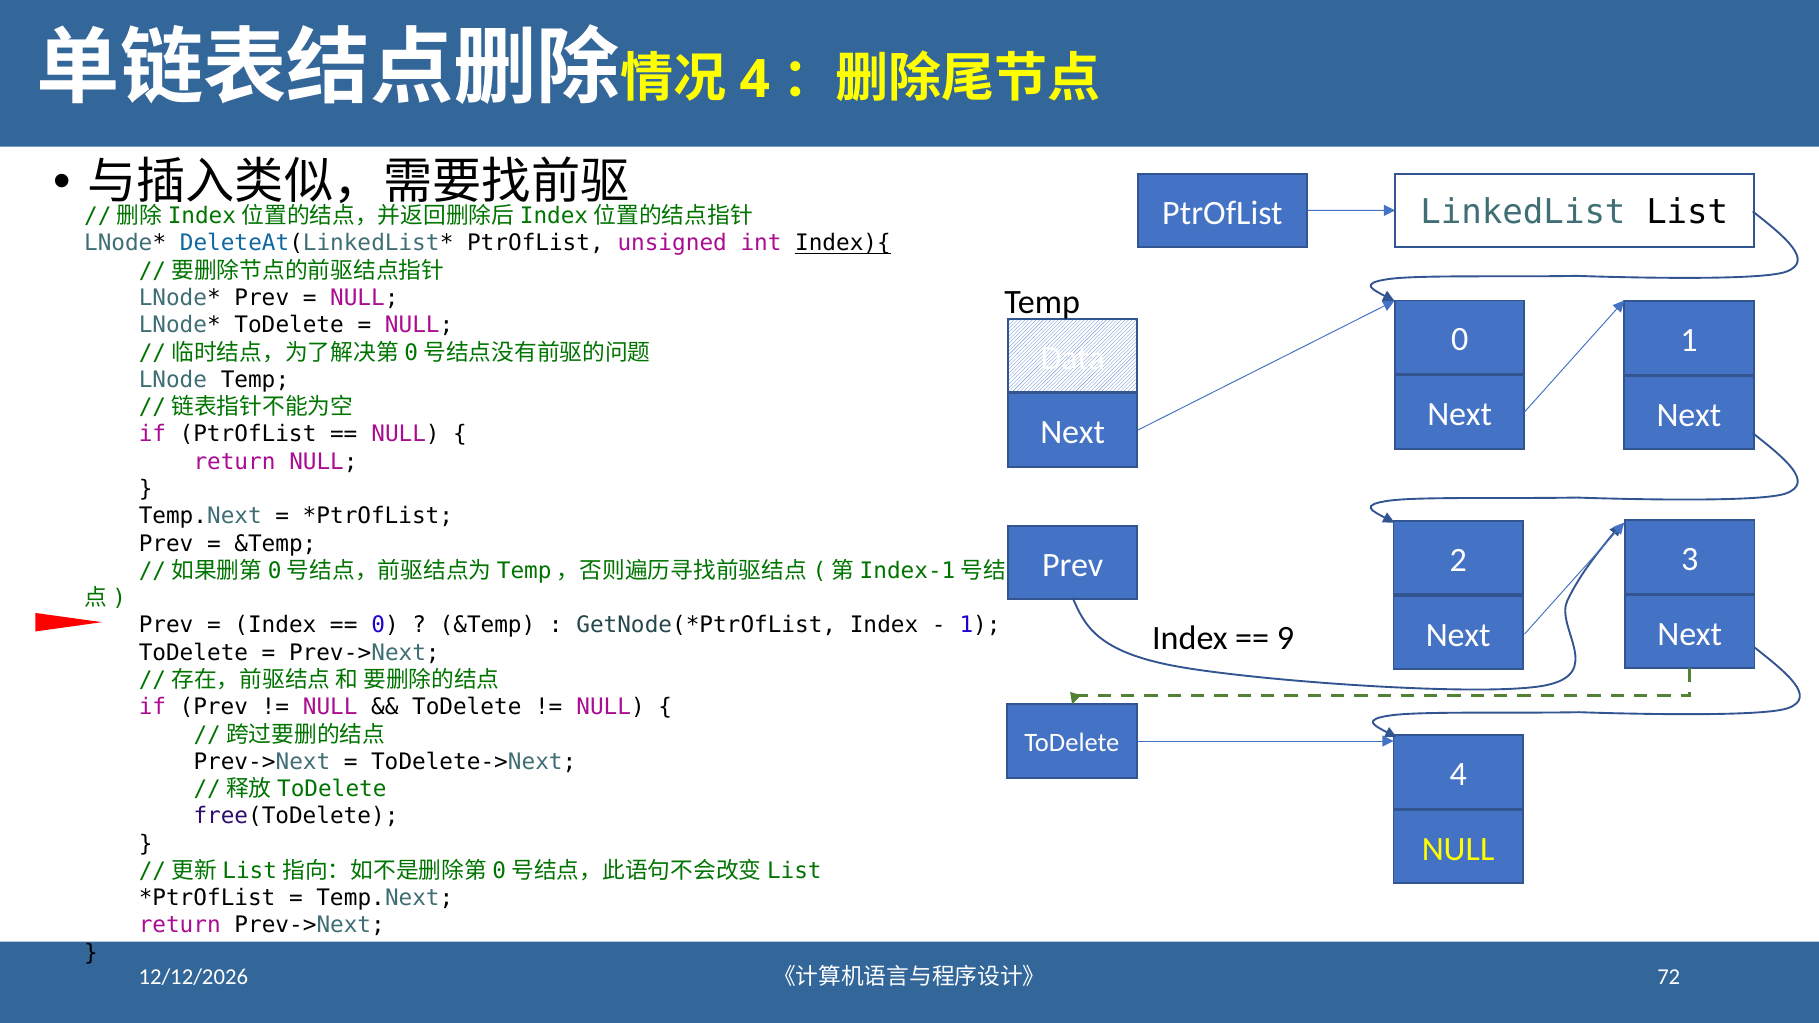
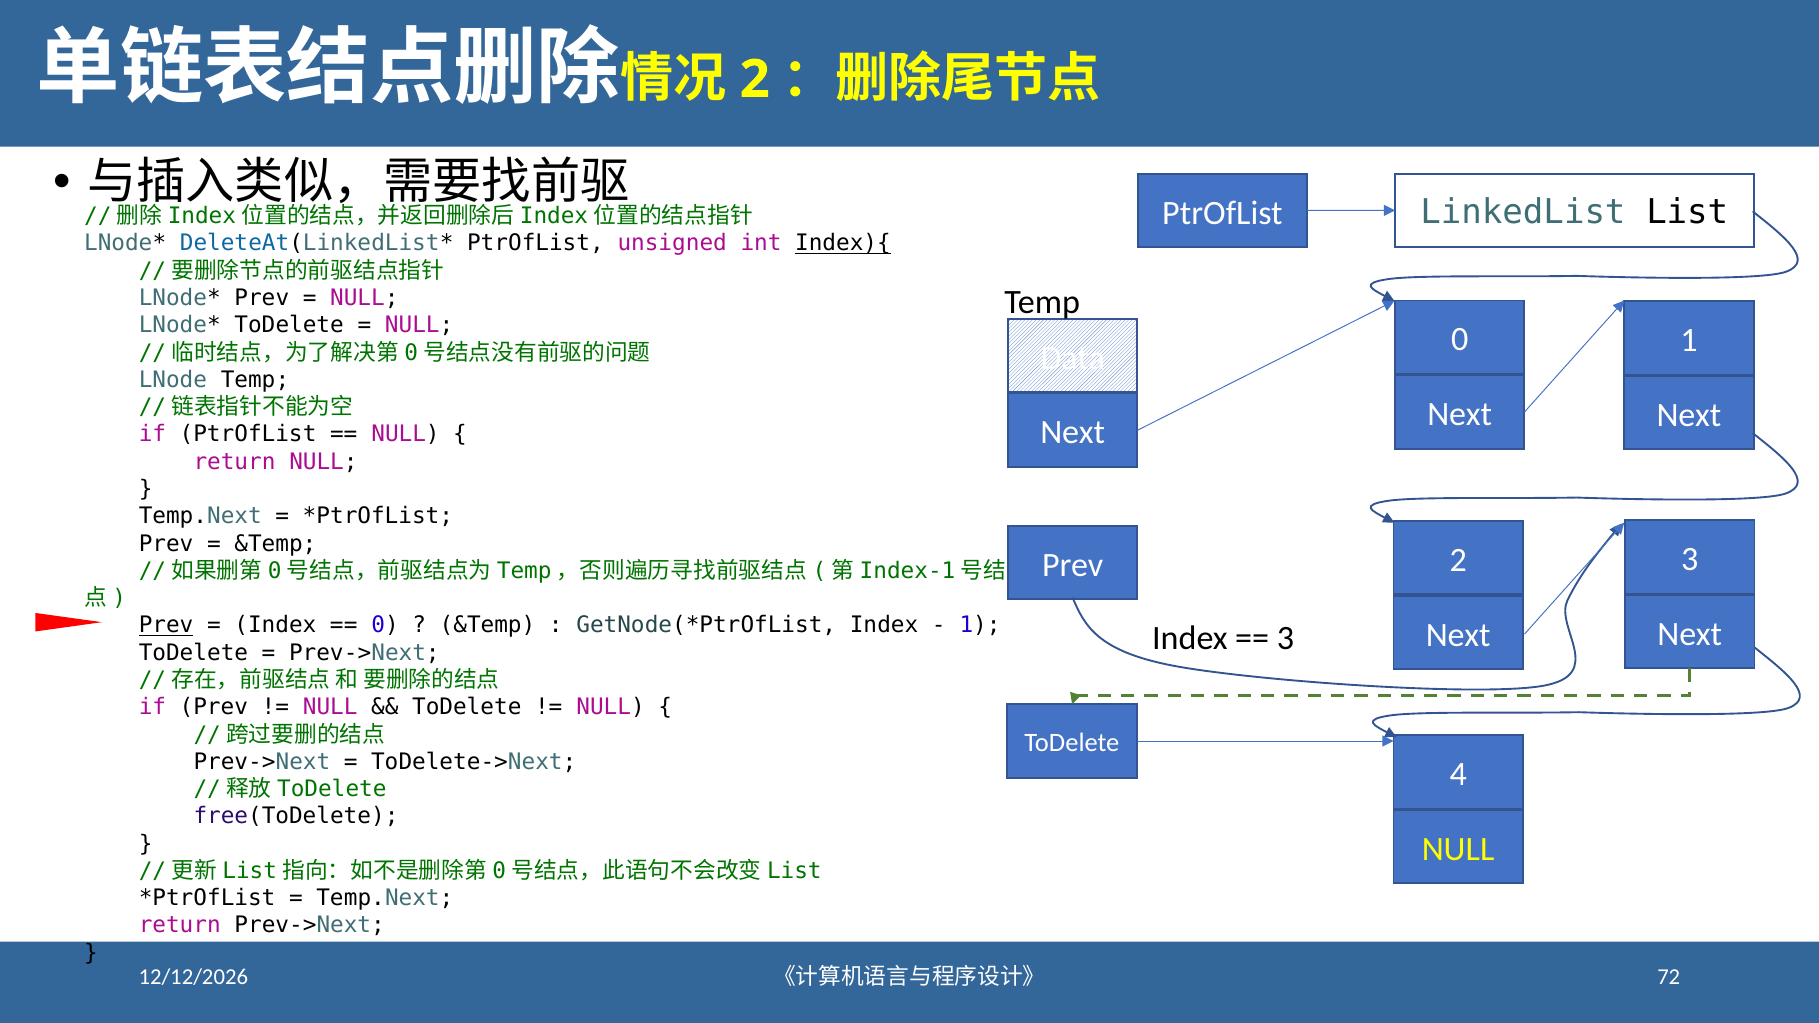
4: 4 -> 2 (755, 79)
Prev underline: none -> present (166, 626)
9: 9 -> 3 (1286, 639)
